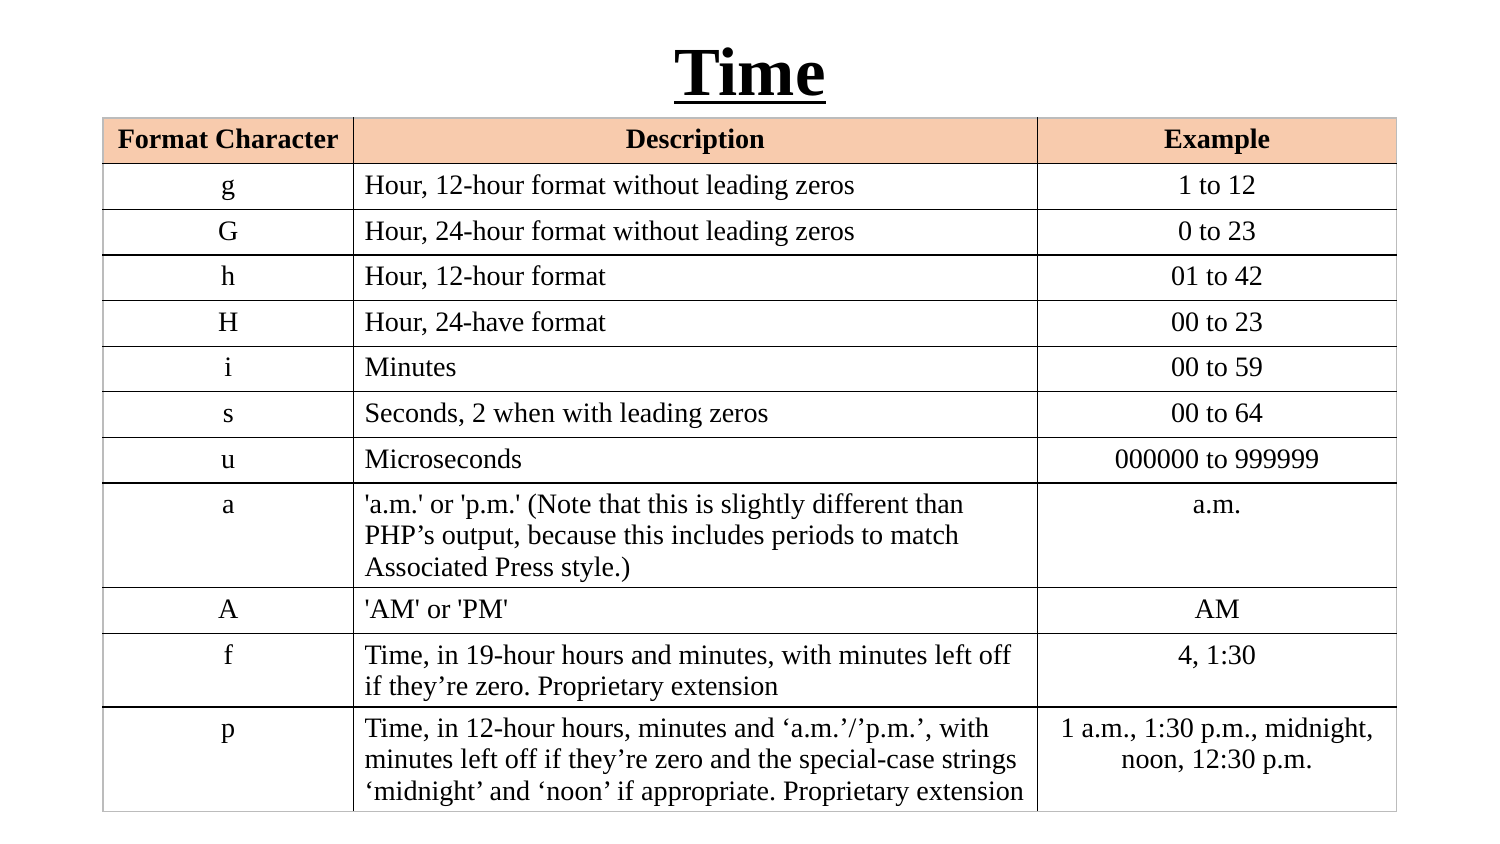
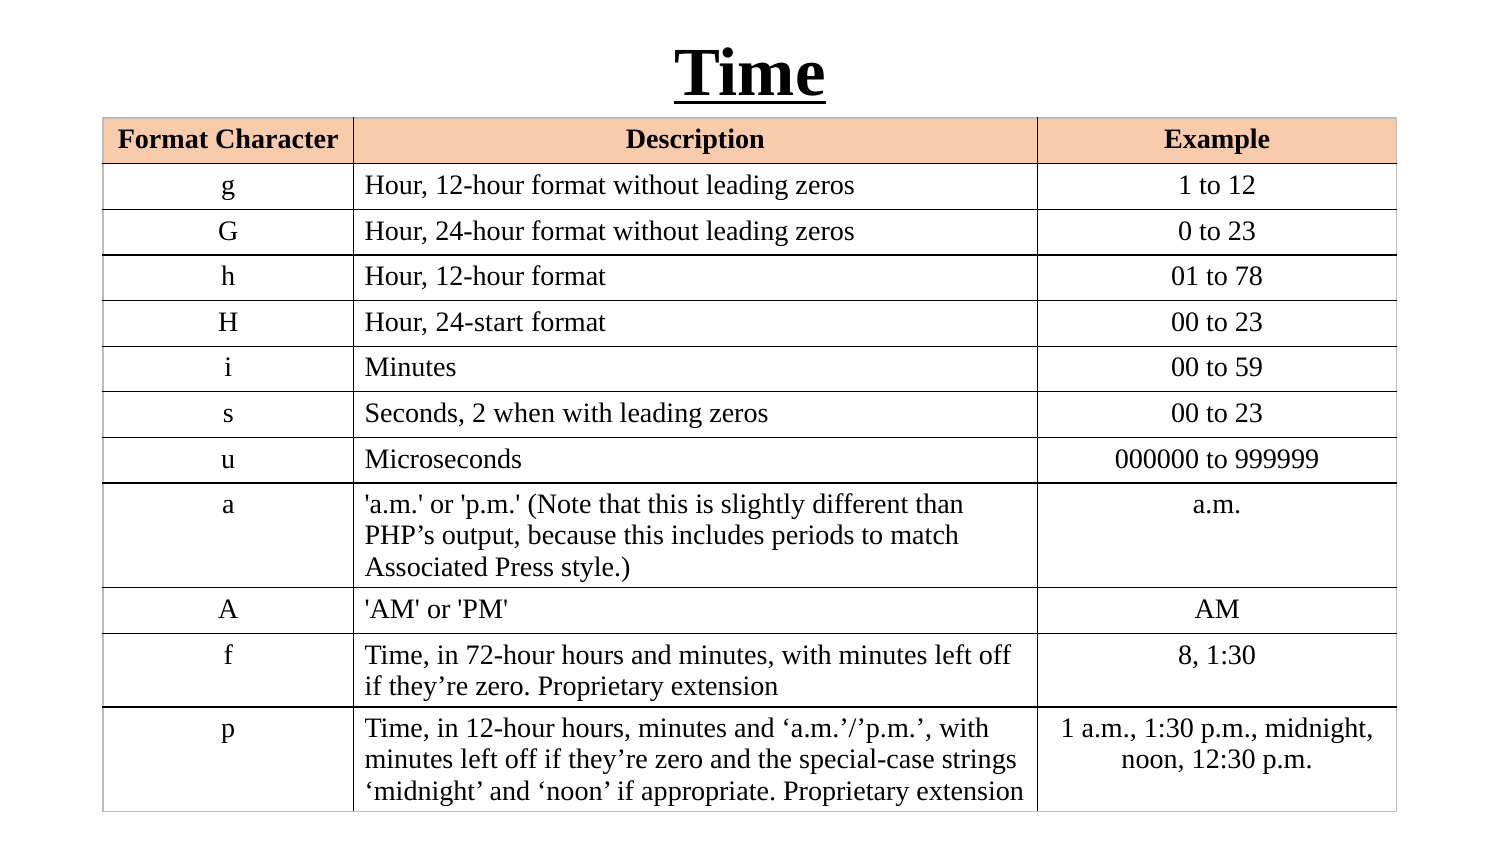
42: 42 -> 78 (1249, 276)
24-have: 24-have -> 24-start (480, 322)
zeros 00 to 64: 64 -> 23 (1249, 413)
19-hour: 19-hour -> 72-hour (510, 655)
4: 4 -> 8 (1189, 655)
